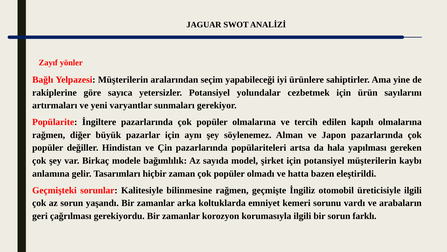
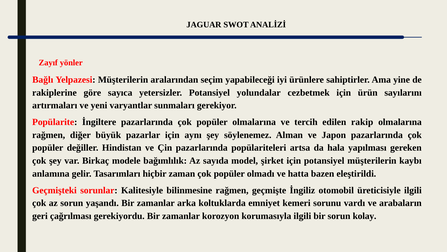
kapılı: kapılı -> rakip (362, 122)
farklı: farklı -> kolay (365, 216)
